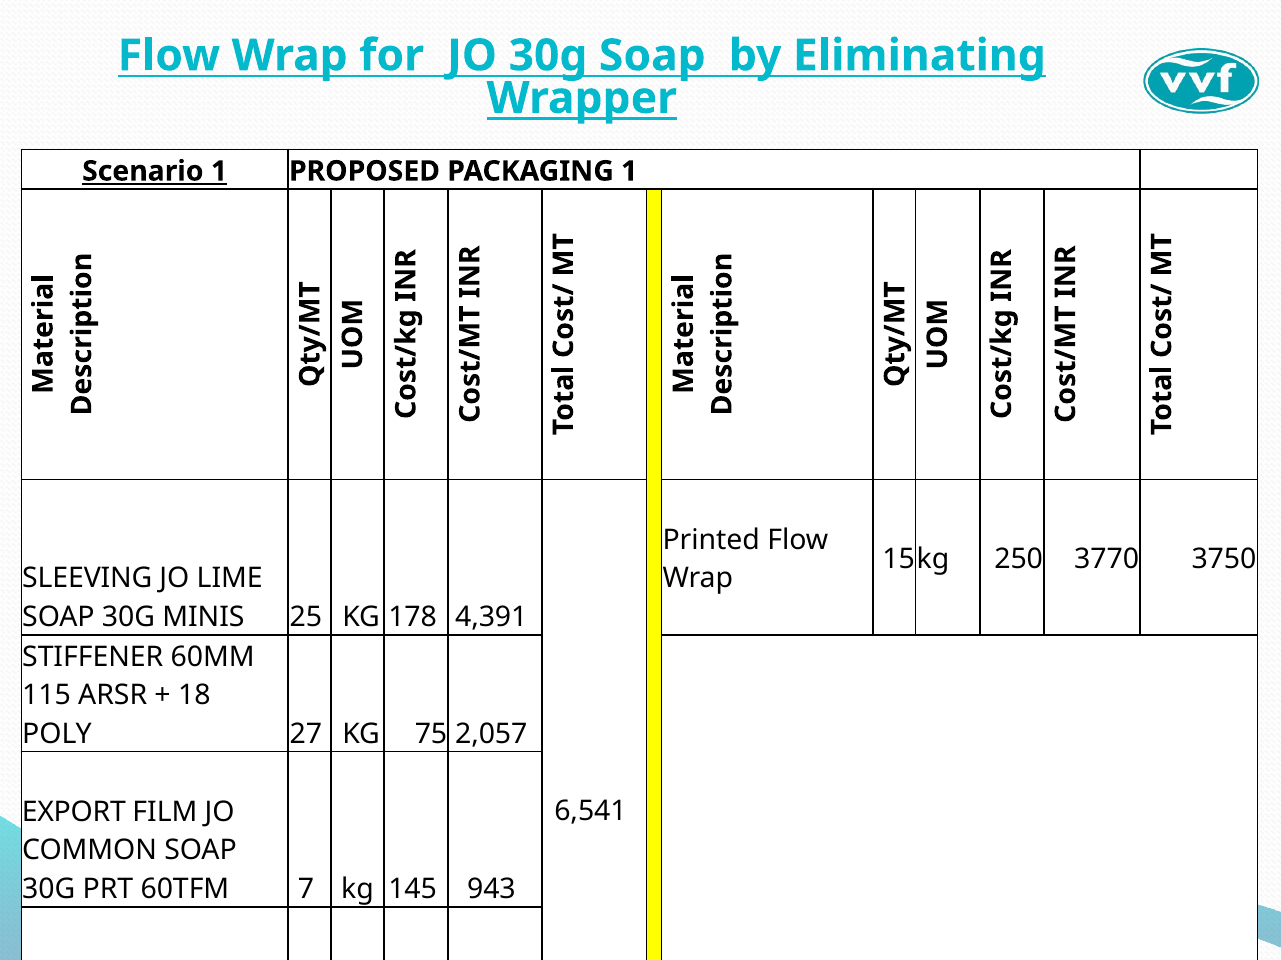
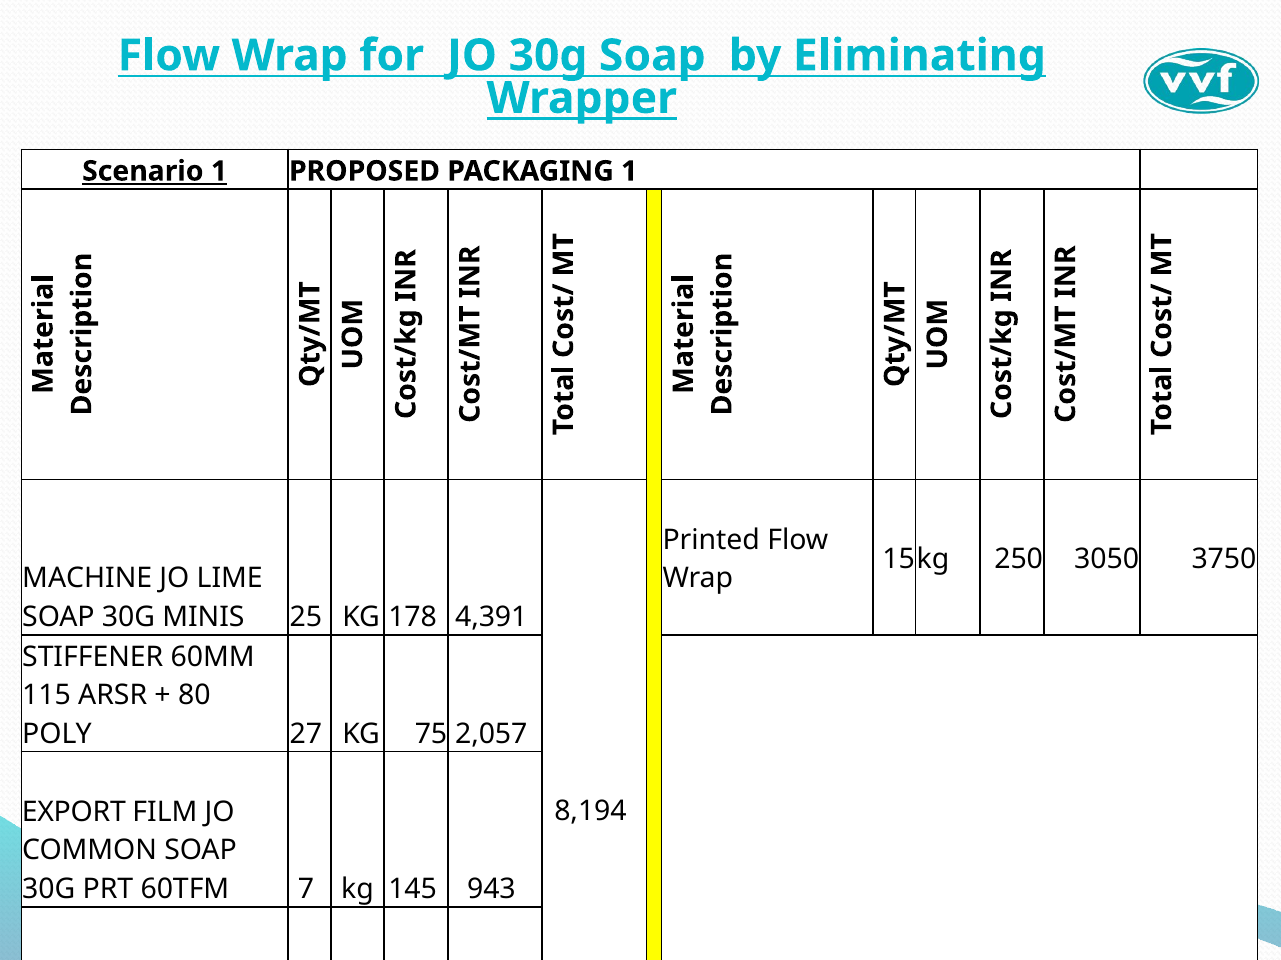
3770: 3770 -> 3050 (1107, 560)
SLEEVING: SLEEVING -> MACHINE (87, 579)
18: 18 -> 80 (194, 696)
6,541: 6,541 -> 8,194 (590, 812)
